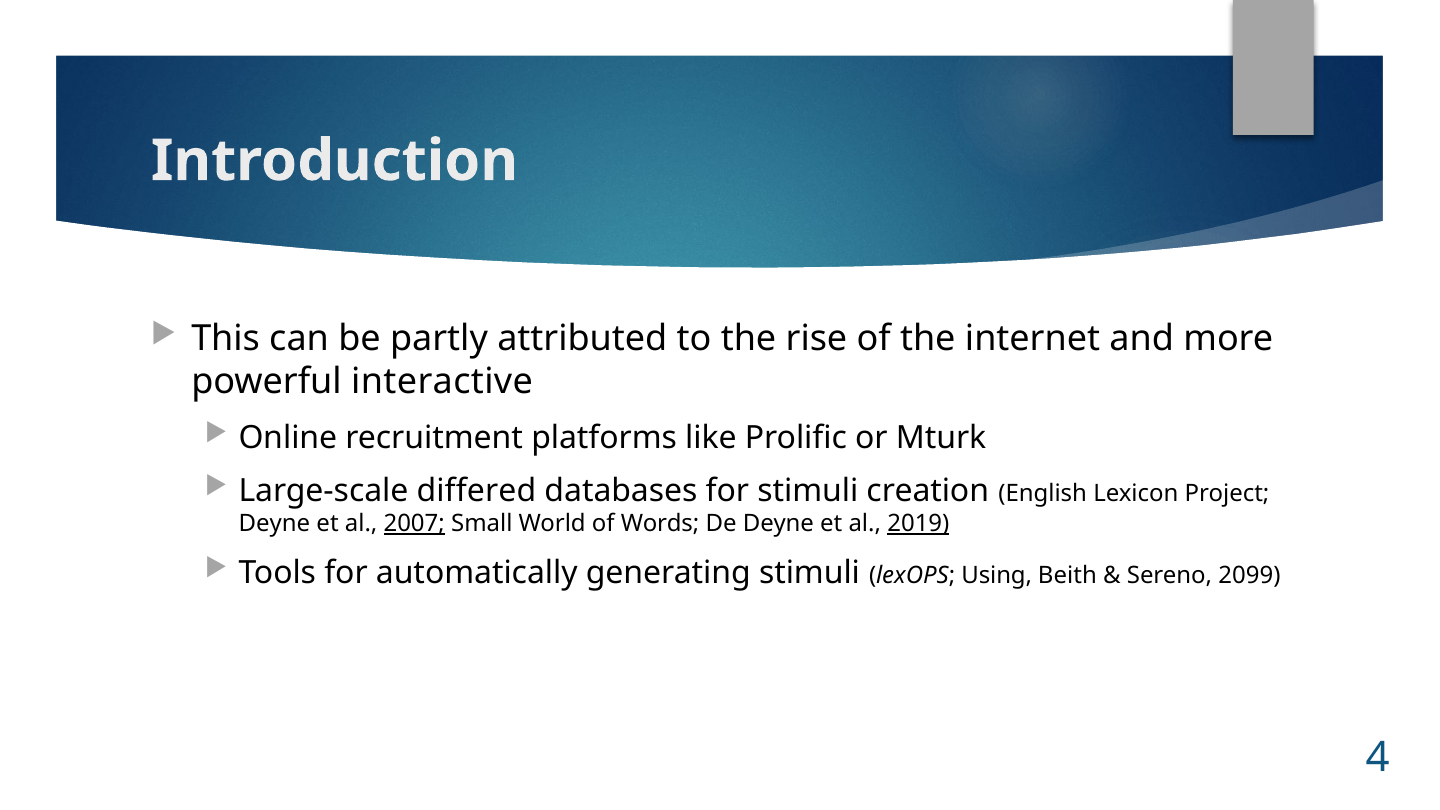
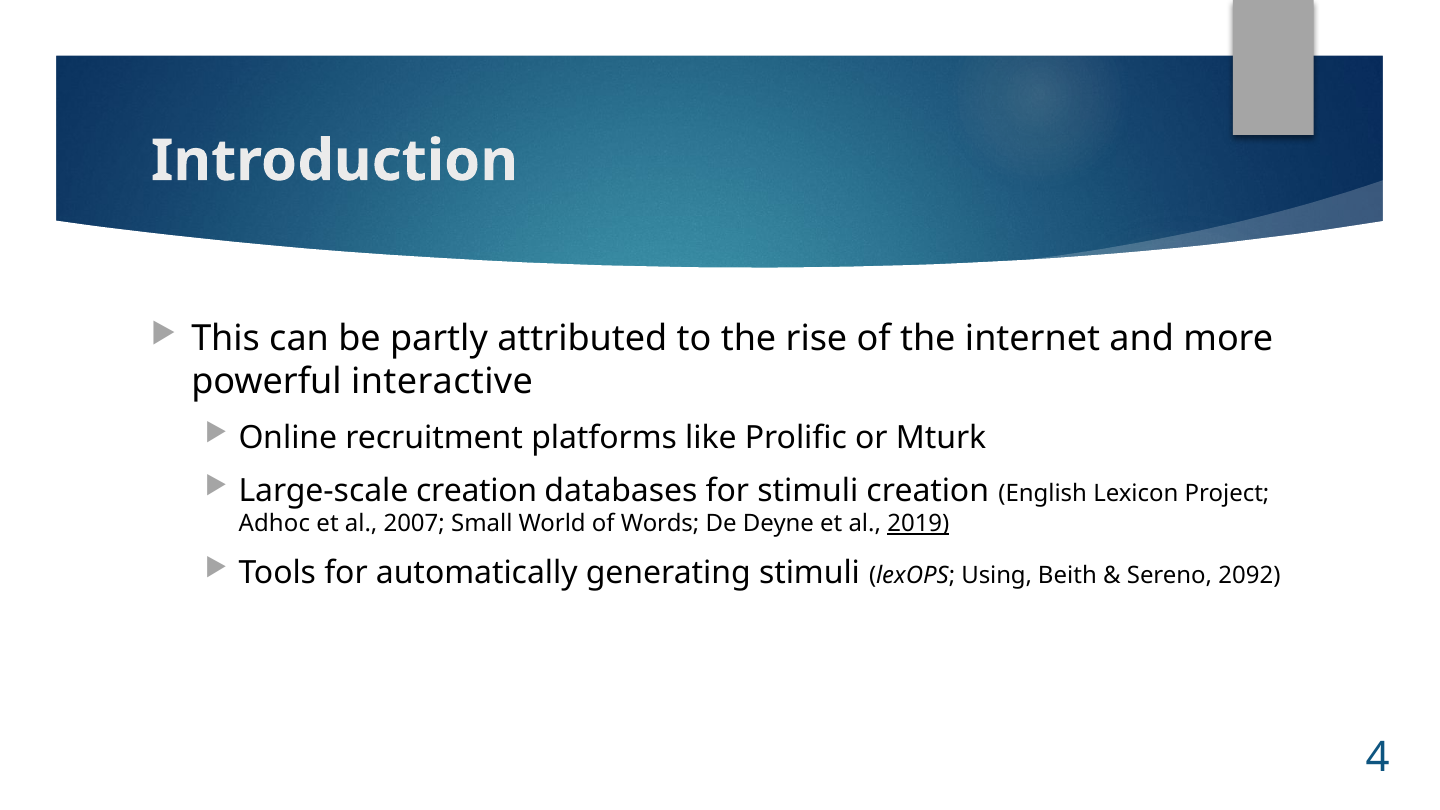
Large-scale differed: differed -> creation (477, 491)
Deyne: Deyne -> Adhoc (274, 524)
2007 underline: present -> none (414, 524)
2099: 2099 -> 2092 (1249, 576)
